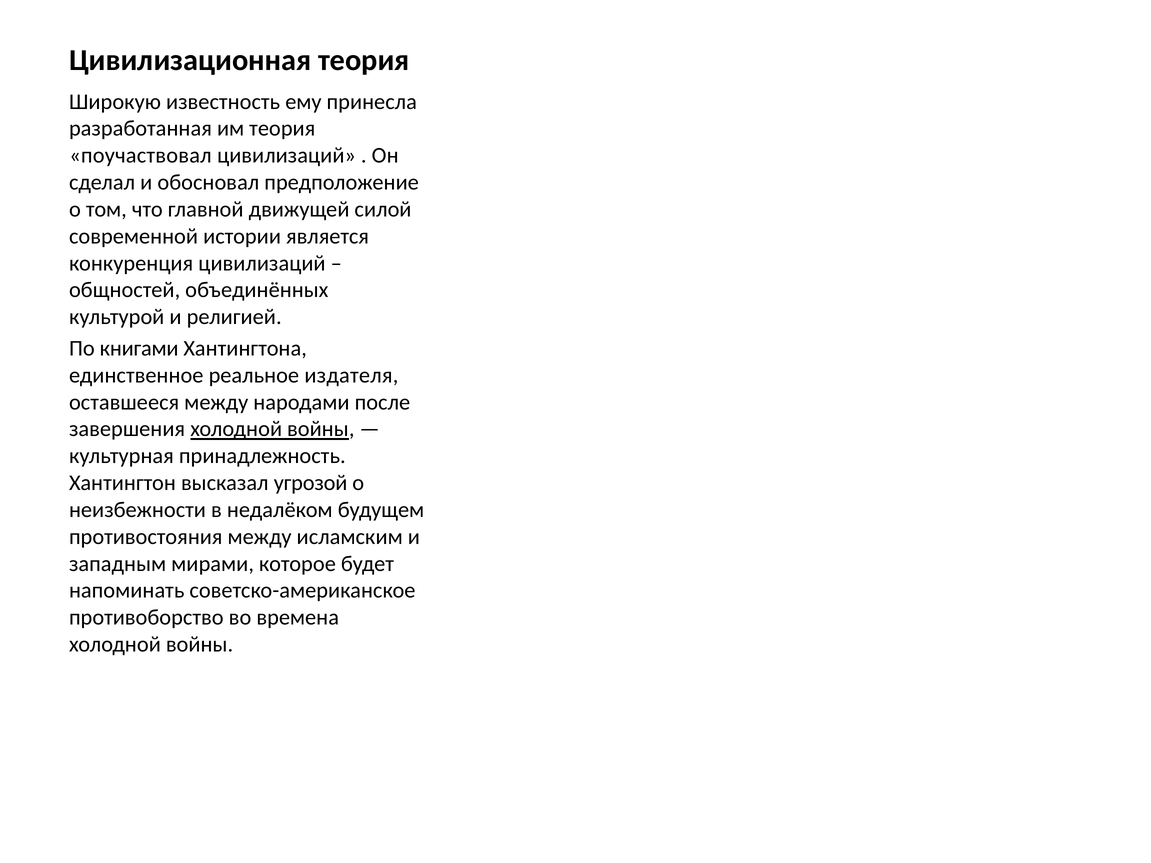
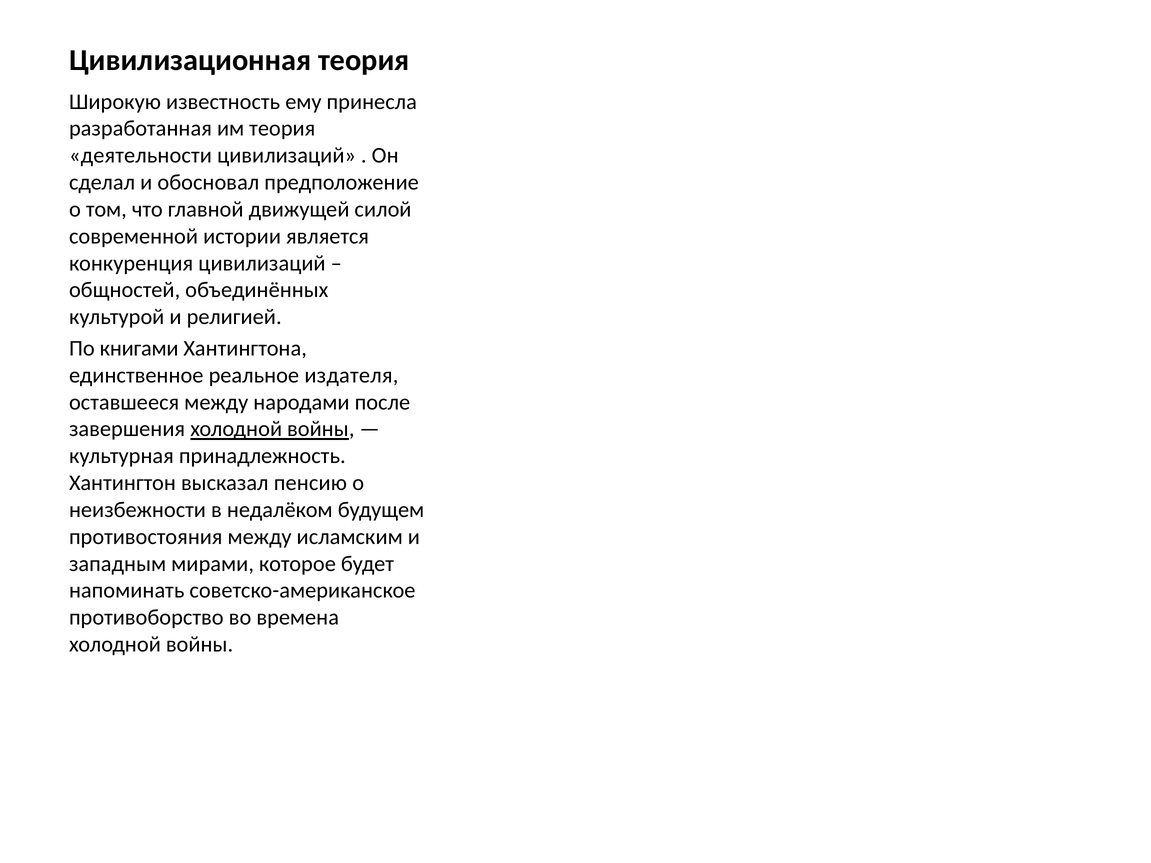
поучаствовал: поучаствовал -> деятельности (140, 156)
угрозой: угрозой -> пенсию (310, 483)
